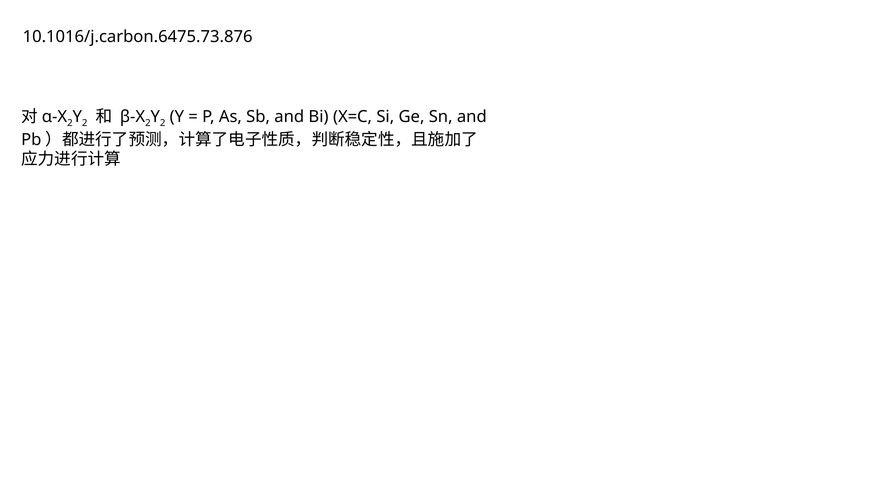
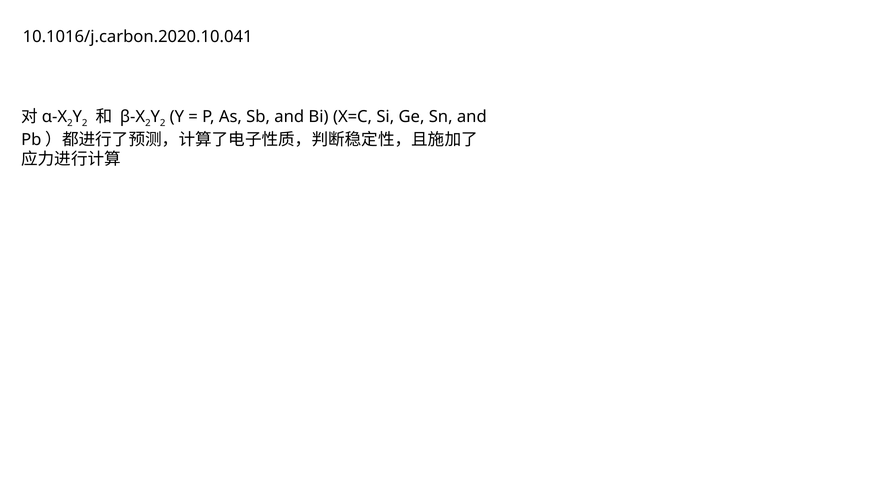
10.1016/j.carbon.6475.73.876: 10.1016/j.carbon.6475.73.876 -> 10.1016/j.carbon.2020.10.041 (138, 37)
